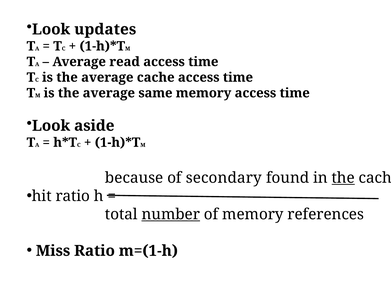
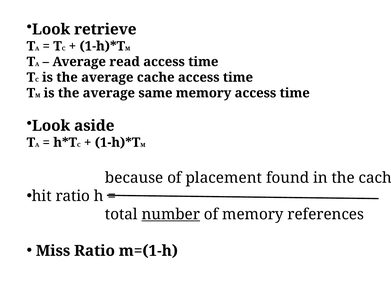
updates: updates -> retrieve (105, 29)
secondary: secondary -> placement (224, 178)
the underline: present -> none (343, 178)
